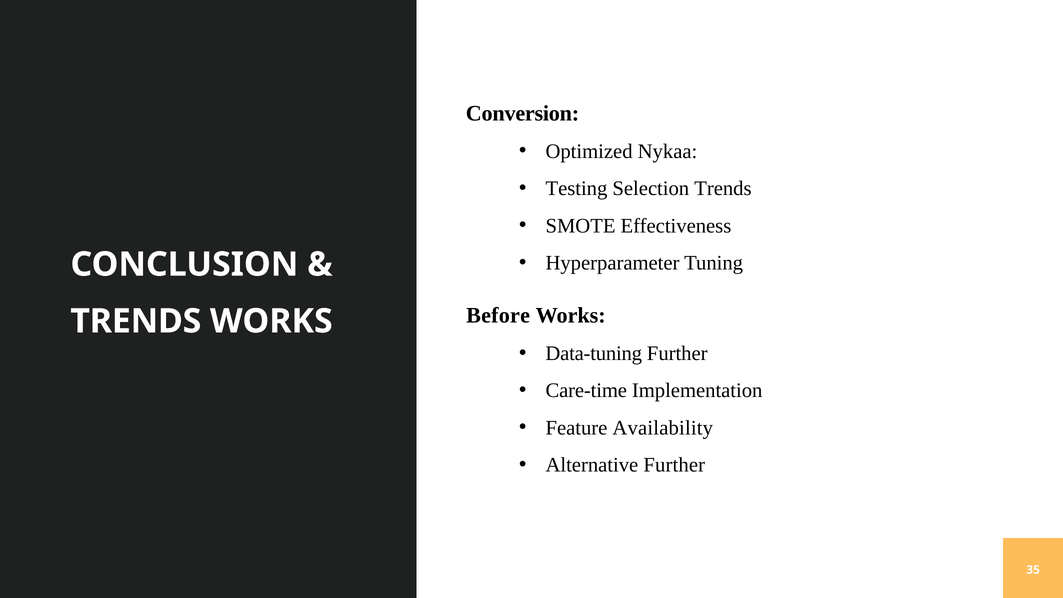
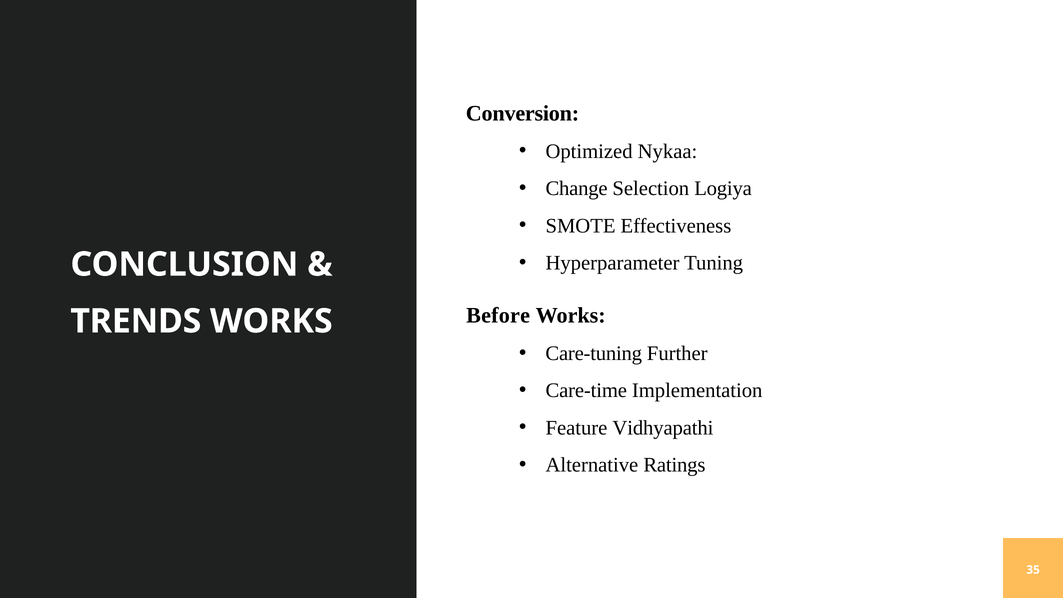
Testing: Testing -> Change (577, 188)
Selection Trends: Trends -> Logiya (723, 188)
Data-tuning: Data-tuning -> Care-tuning (594, 353)
Availability: Availability -> Vidhyapathi (663, 428)
Alternative Further: Further -> Ratings (674, 465)
